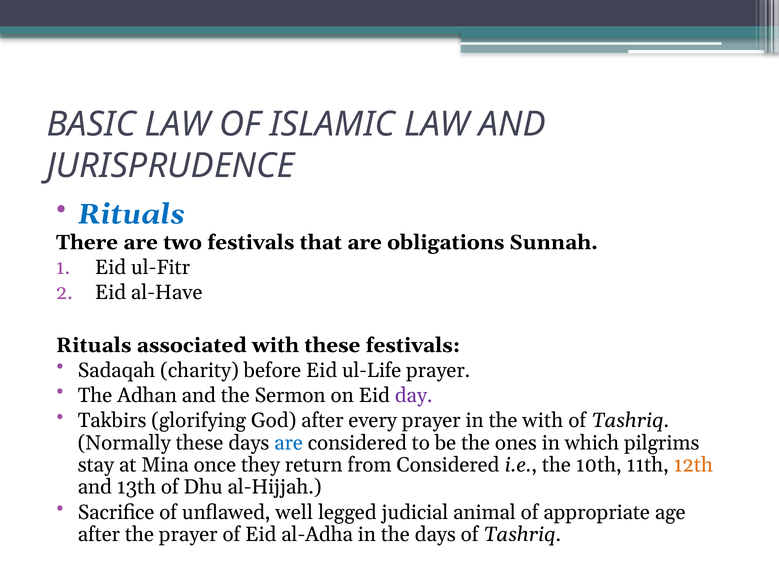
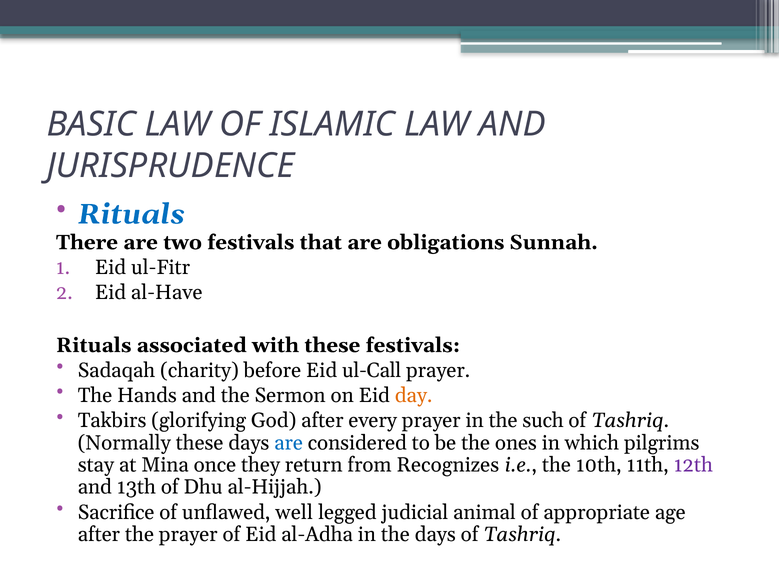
ul-Life: ul-Life -> ul-Call (372, 371)
Adhan: Adhan -> Hands (147, 396)
day colour: purple -> orange (414, 396)
the with: with -> such (543, 421)
from Considered: Considered -> Recognizes (448, 465)
12th colour: orange -> purple (693, 465)
